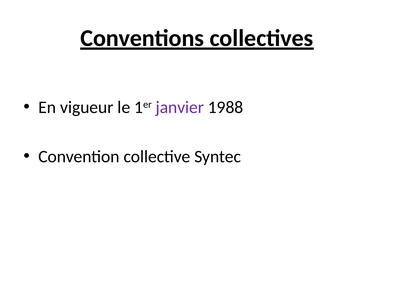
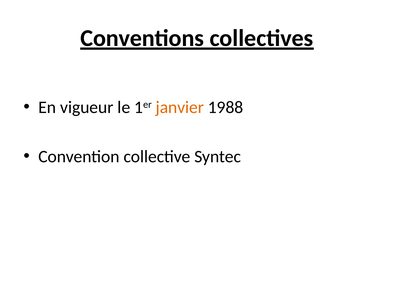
janvier colour: purple -> orange (180, 107)
